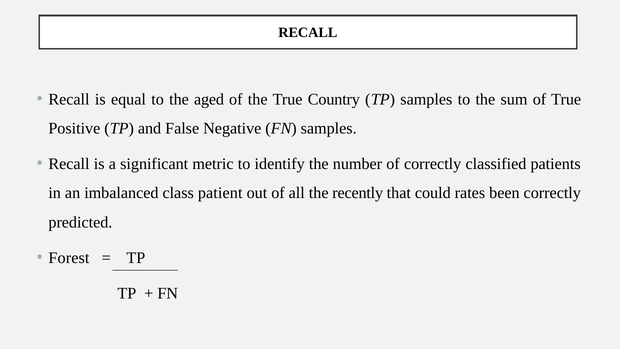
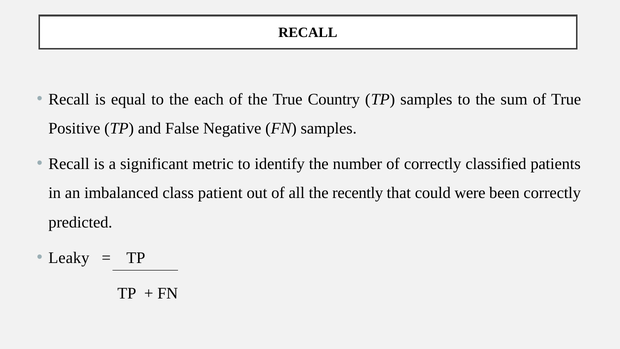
aged: aged -> each (209, 99)
rates: rates -> were (470, 193)
Forest: Forest -> Leaky (69, 258)
